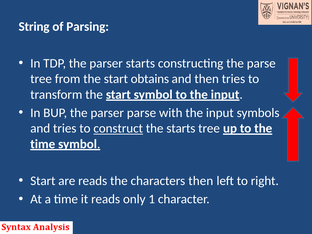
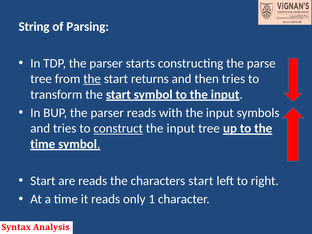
the underline: none -> present (92, 79)
obtains: obtains -> returns (150, 79)
parser parse: parse -> reads (141, 113)
starts: starts -> input (181, 128)
characters then: then -> start (201, 181)
